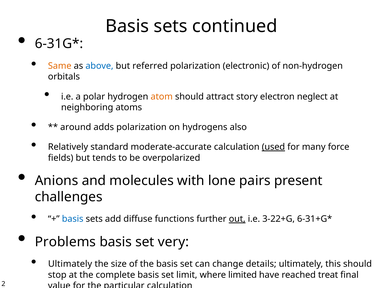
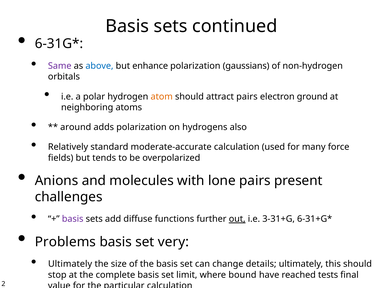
Same colour: orange -> purple (60, 66)
referred: referred -> enhance (150, 66)
electronic: electronic -> gaussians (246, 66)
attract story: story -> pairs (247, 97)
neglect: neglect -> ground (312, 97)
used underline: present -> none (273, 147)
basis colour: blue -> purple (73, 219)
3-22+G: 3-22+G -> 3-31+G (279, 219)
limited: limited -> bound (242, 275)
treat: treat -> tests (328, 275)
